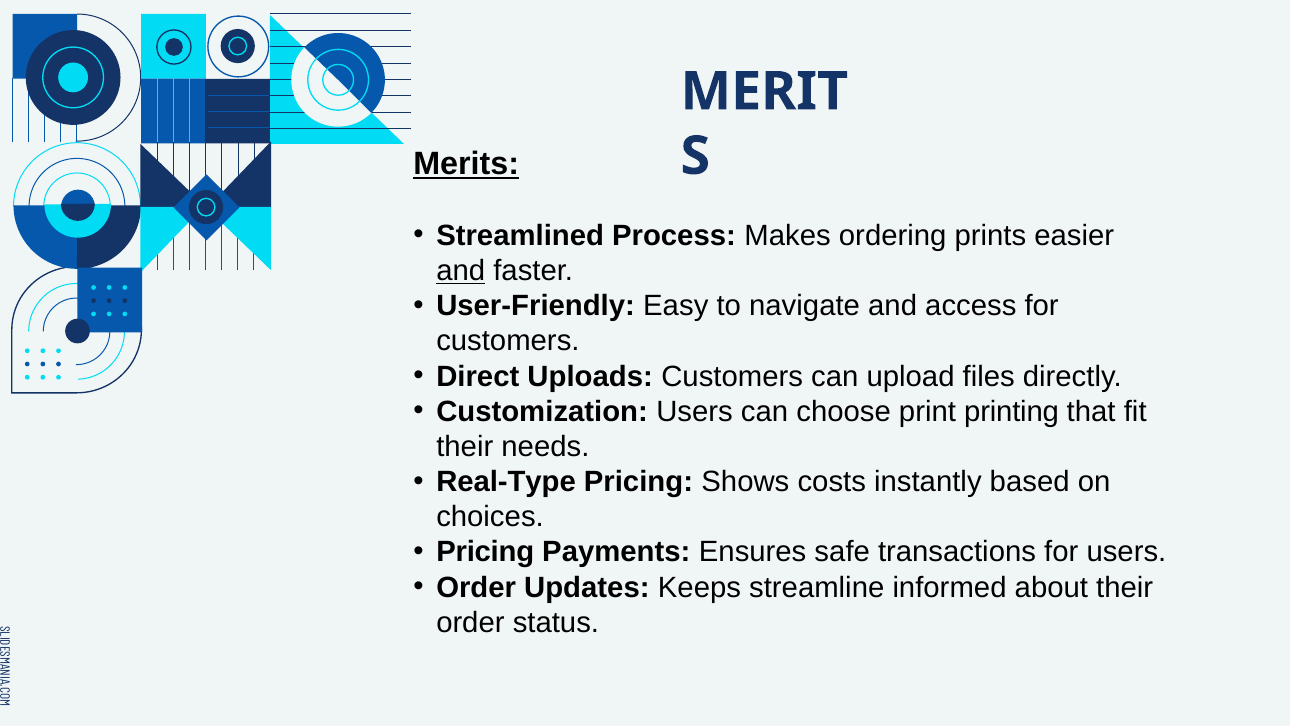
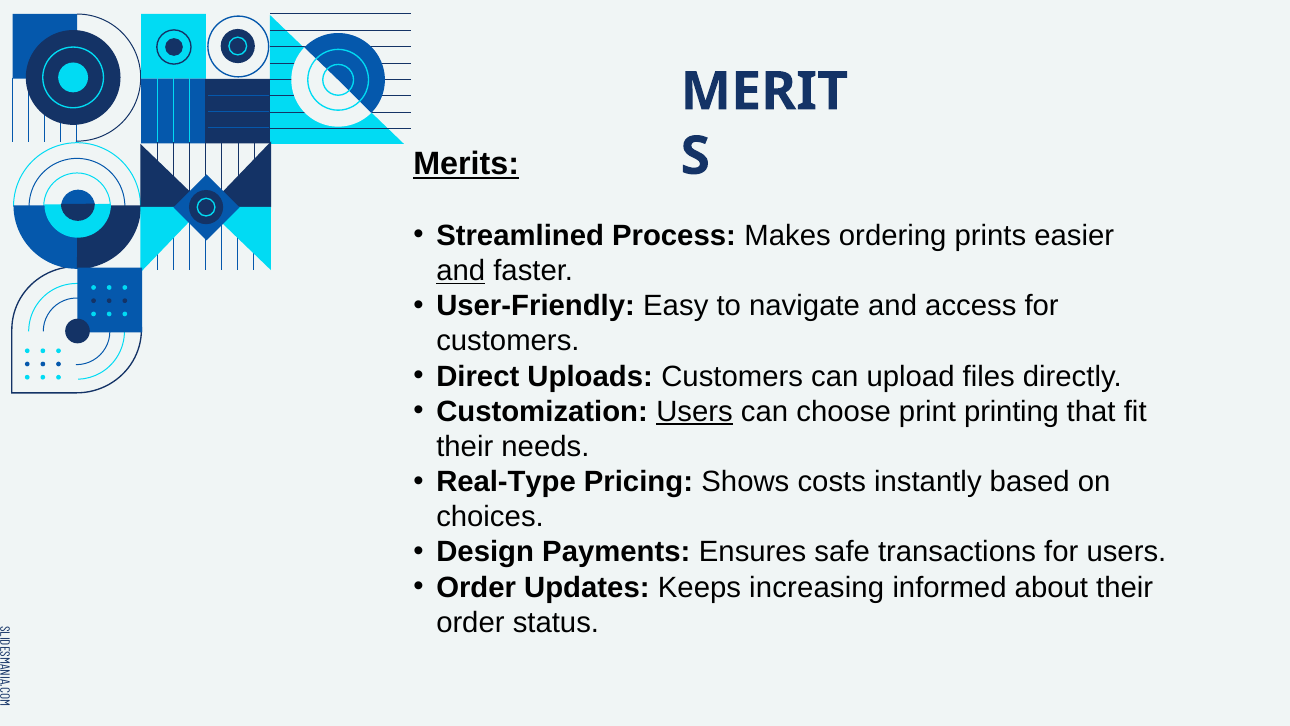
Users underline: none -> present (695, 411)
Pricing: Pricing -> Design (485, 552)
streamline: streamline -> increasing (817, 587)
